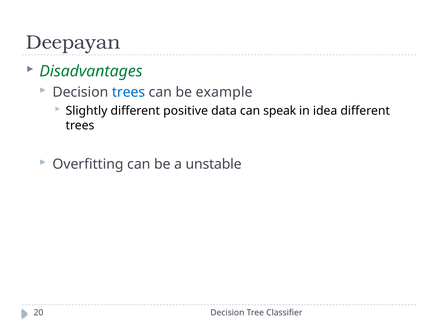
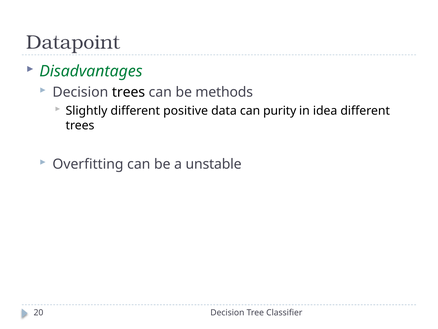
Deepayan: Deepayan -> Datapoint (73, 42)
trees colour: blue -> black (129, 92)
example: example -> methods (224, 92)
speak: speak -> purity (280, 111)
